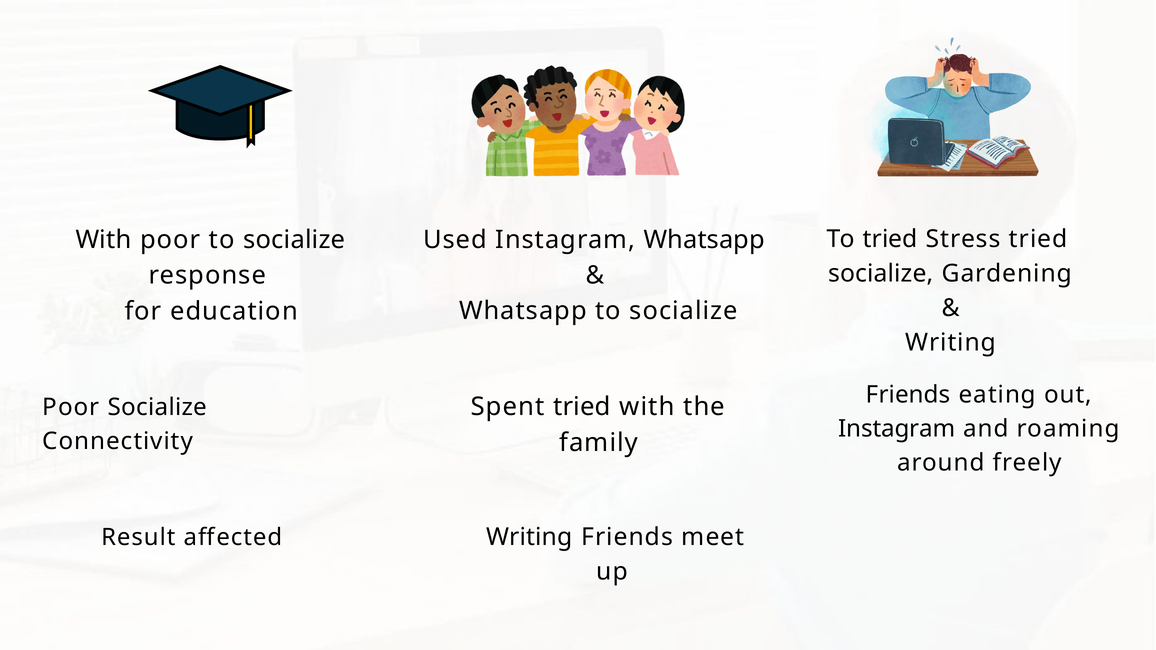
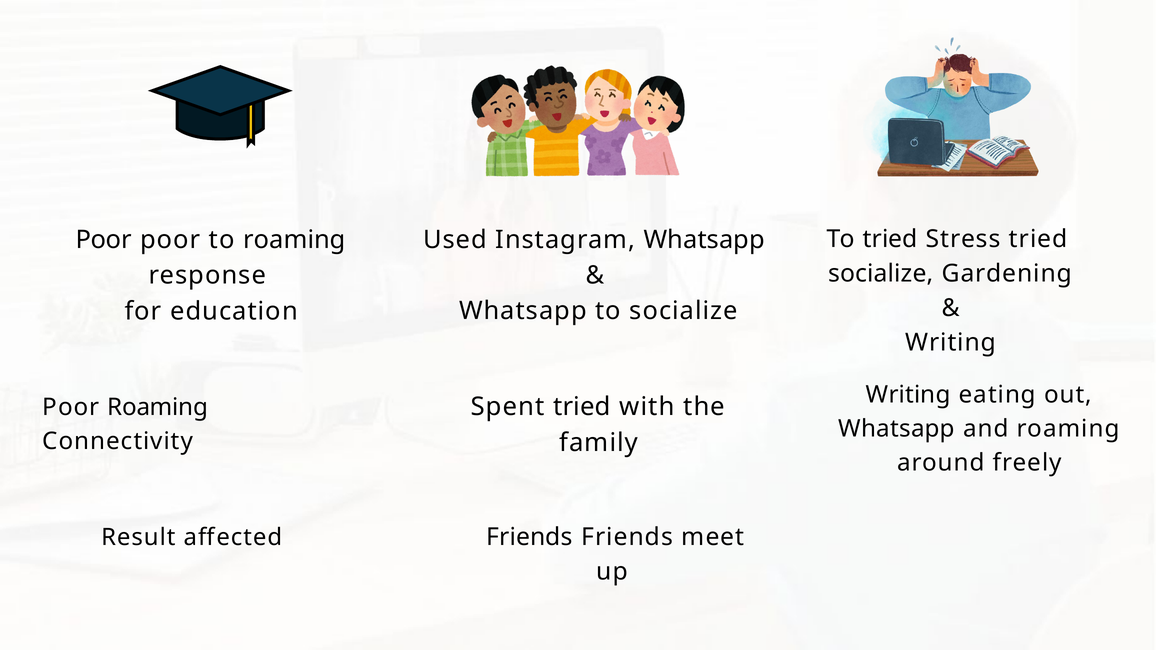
With: With -> Poor (104, 240)
poor to socialize: socialize -> roaming (294, 240)
Friends: Friends -> Writing (908, 395)
Poor Socialize: Socialize -> Roaming (158, 407)
Instagram: Instagram -> Whatsapp (897, 429)
affected Writing: Writing -> Friends (529, 537)
